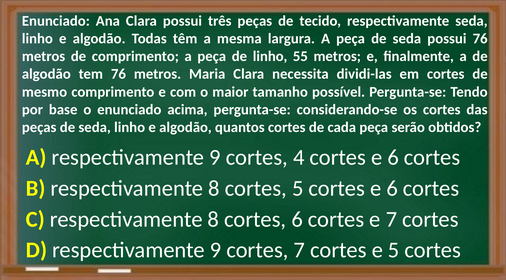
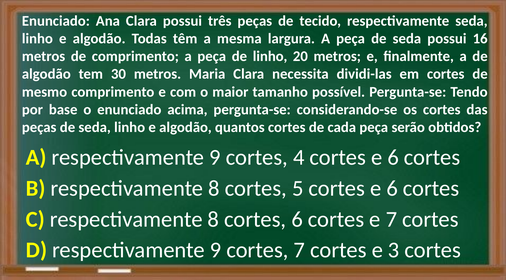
possui 76: 76 -> 16 (480, 39)
55: 55 -> 20 (300, 56)
tem 76: 76 -> 30 (118, 74)
e 5: 5 -> 3 (394, 250)
